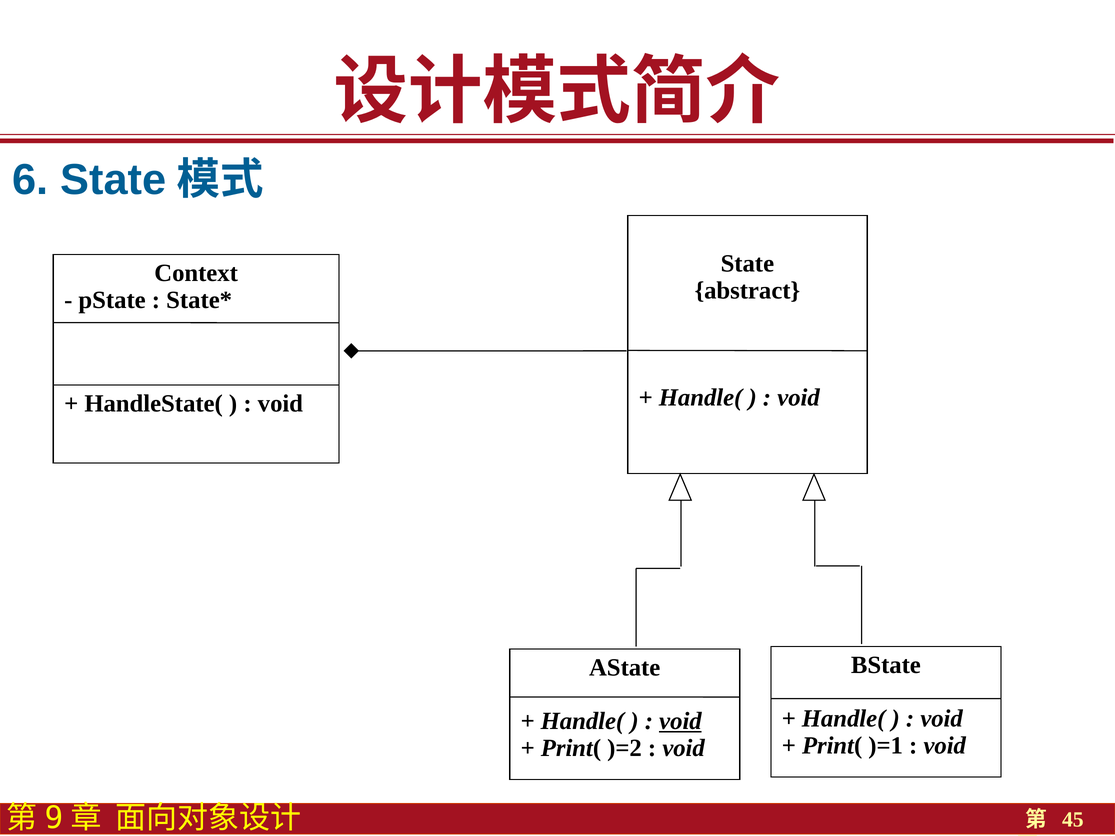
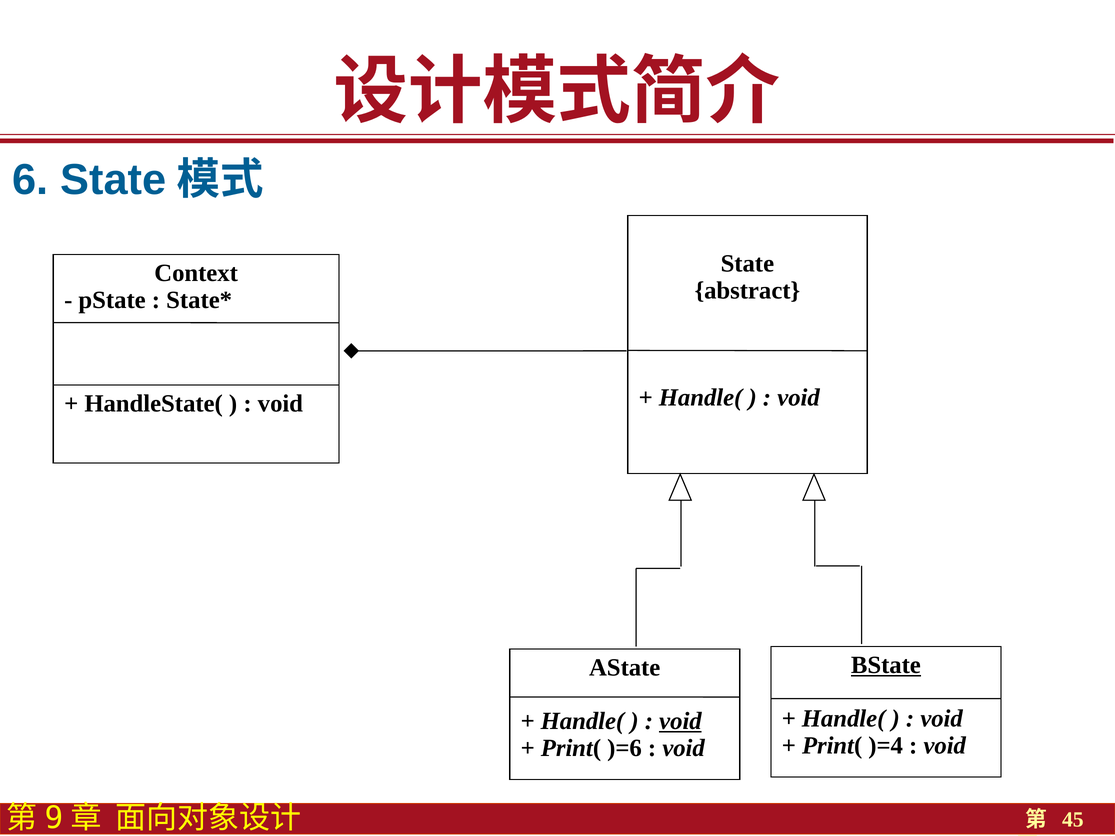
BState underline: none -> present (886, 665)
)=1: )=1 -> )=4 (886, 746)
)=2: )=2 -> )=6 (625, 748)
